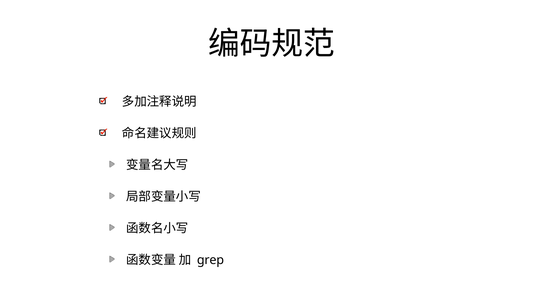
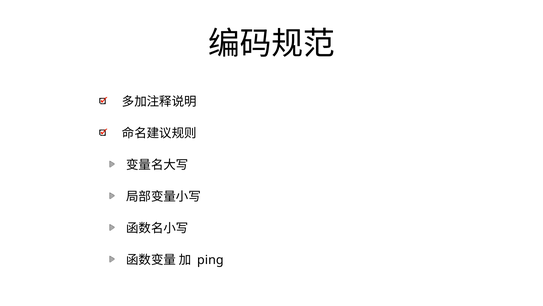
grep: grep -> ping (210, 259)
